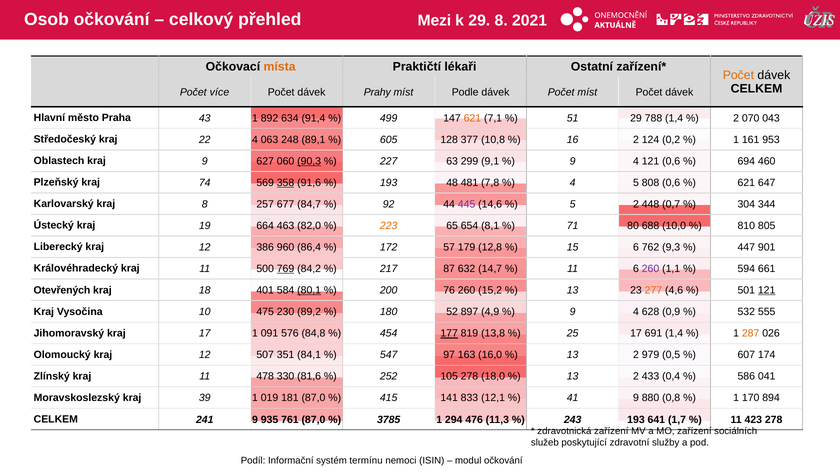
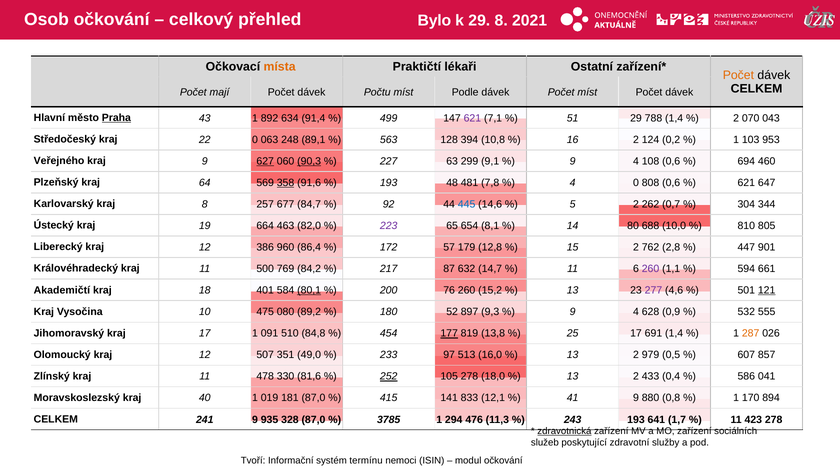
Mezi: Mezi -> Bylo (434, 20)
více: více -> mají (219, 92)
Prahy: Prahy -> Počtu (377, 92)
Praha underline: none -> present (116, 118)
621 colour: orange -> purple (472, 118)
22 4: 4 -> 0 (255, 140)
605: 605 -> 563 (389, 140)
377: 377 -> 394 (469, 140)
161: 161 -> 103 (751, 140)
Oblastech: Oblastech -> Veřejného (59, 161)
627 underline: none -> present (265, 161)
4 121: 121 -> 108 (650, 161)
74: 74 -> 64 (205, 183)
4 5: 5 -> 0 (636, 183)
445 colour: purple -> blue (467, 204)
448: 448 -> 262 (650, 204)
223 colour: orange -> purple (389, 226)
71: 71 -> 14 (573, 226)
15 6: 6 -> 2 (636, 248)
9,3: 9,3 -> 2,8 (671, 248)
769 underline: present -> none (286, 269)
Otevřených: Otevřených -> Akademičtí (62, 290)
277 colour: orange -> purple (653, 291)
230: 230 -> 080 (286, 312)
4,9: 4,9 -> 9,3 (490, 312)
576: 576 -> 510 (290, 334)
84,1: 84,1 -> 49,0 (309, 355)
547: 547 -> 233 (389, 355)
163: 163 -> 513 (467, 355)
174: 174 -> 857 (767, 355)
252 underline: none -> present (389, 377)
39: 39 -> 40 (205, 398)
761: 761 -> 328 (290, 420)
zdravotnická underline: none -> present (564, 432)
Podíl: Podíl -> Tvoří (253, 461)
